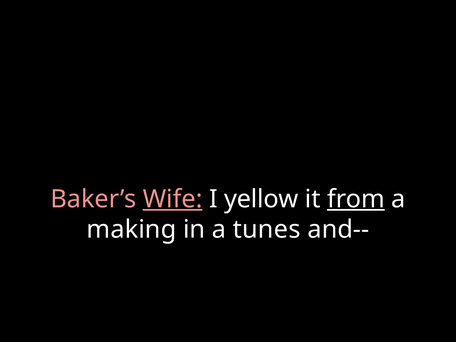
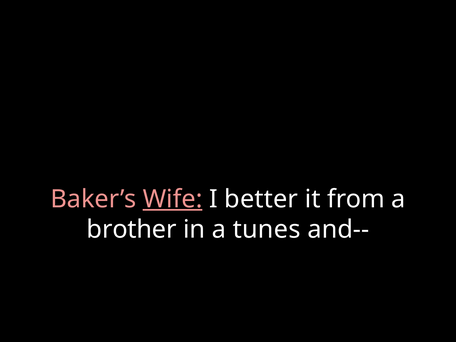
yellow: yellow -> better (261, 199)
from underline: present -> none (356, 199)
making: making -> brother (132, 229)
